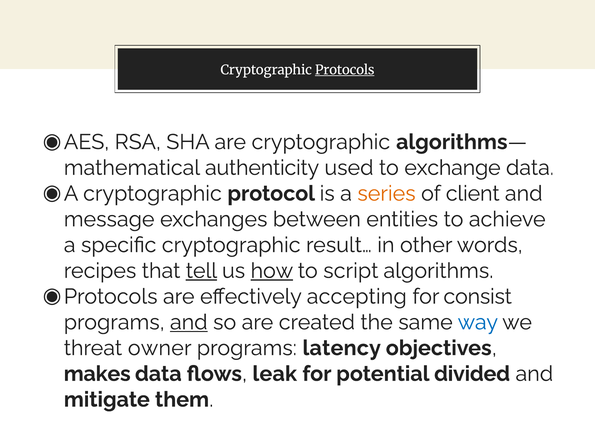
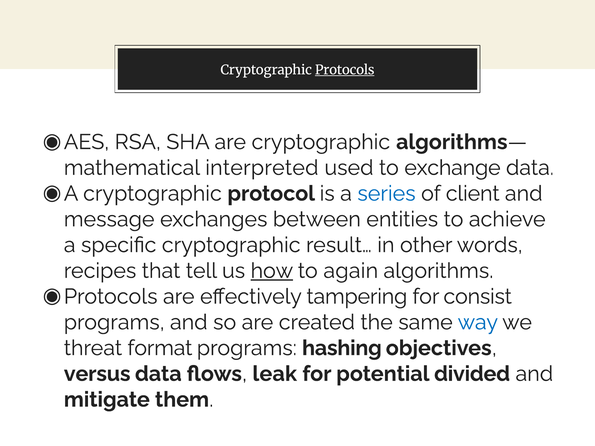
authenticity: authenticity -> interpreted (262, 168)
series colour: orange -> blue (386, 194)
tell underline: present -> none (201, 271)
script: script -> again (351, 271)
accepting: accepting -> tampering (357, 297)
and underline: present -> none (189, 322)
owner: owner -> format (160, 348)
latency: latency -> hashing (342, 348)
makes: makes -> versus (97, 374)
